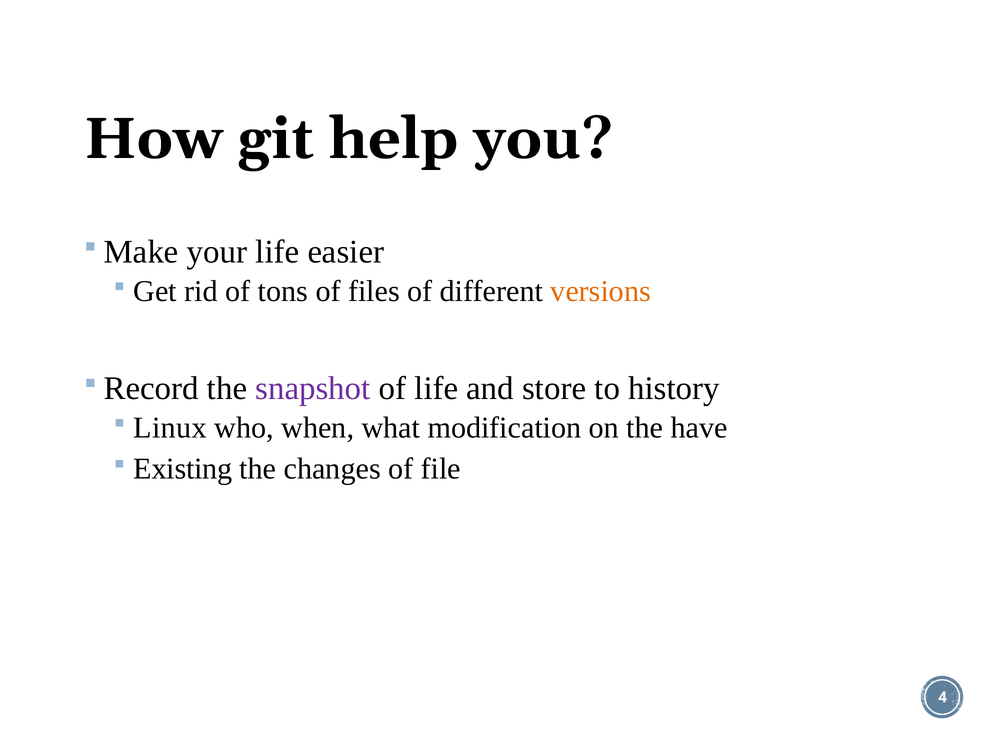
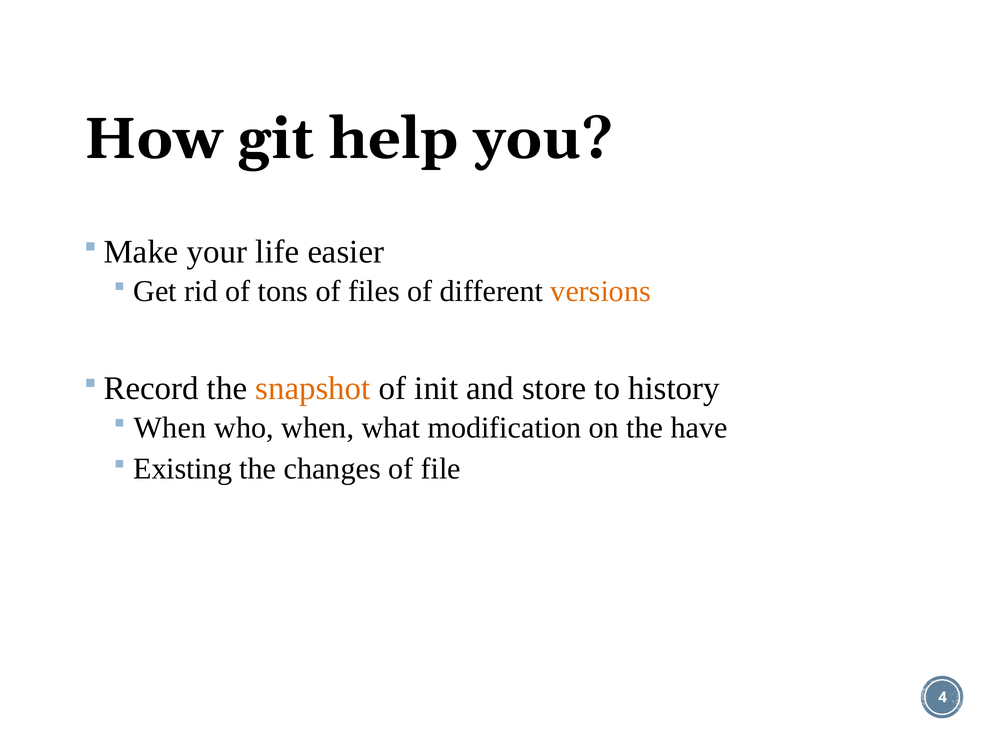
snapshot colour: purple -> orange (313, 388)
of life: life -> init (436, 388)
Linux: Linux -> When (170, 428)
